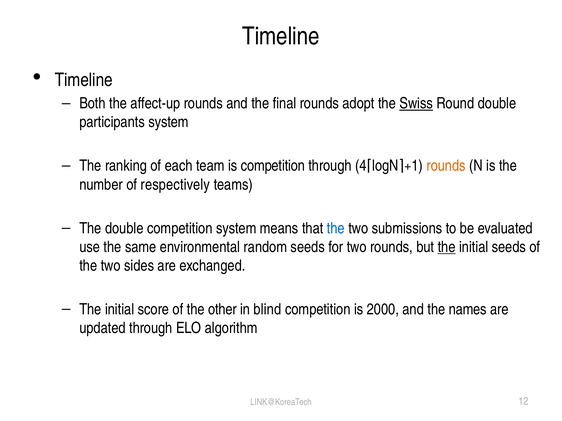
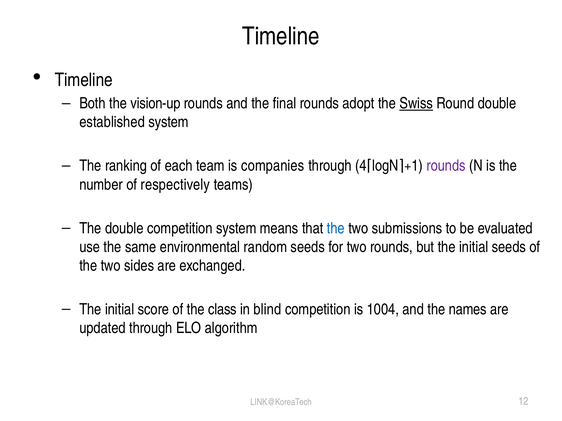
affect-up: affect-up -> vision-up (156, 104)
participants: participants -> established (112, 122)
is competition: competition -> companies (273, 166)
rounds colour: orange -> purple (446, 166)
the underline: present -> none (447, 247)
other: other -> class (222, 310)
2000: 2000 -> 1004 (383, 310)
